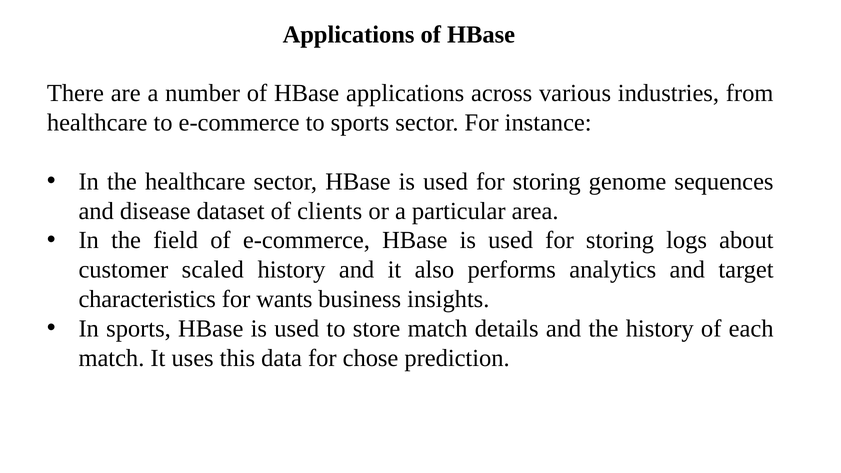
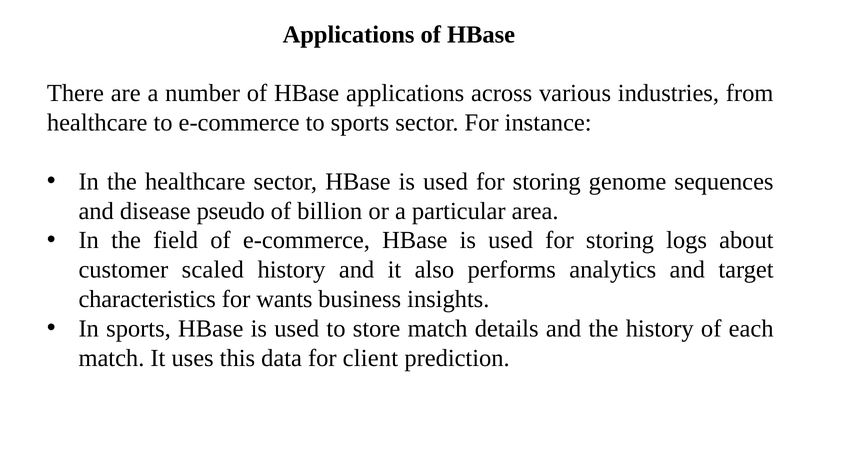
dataset: dataset -> pseudo (231, 211)
clients: clients -> billion (330, 211)
chose: chose -> client (370, 358)
